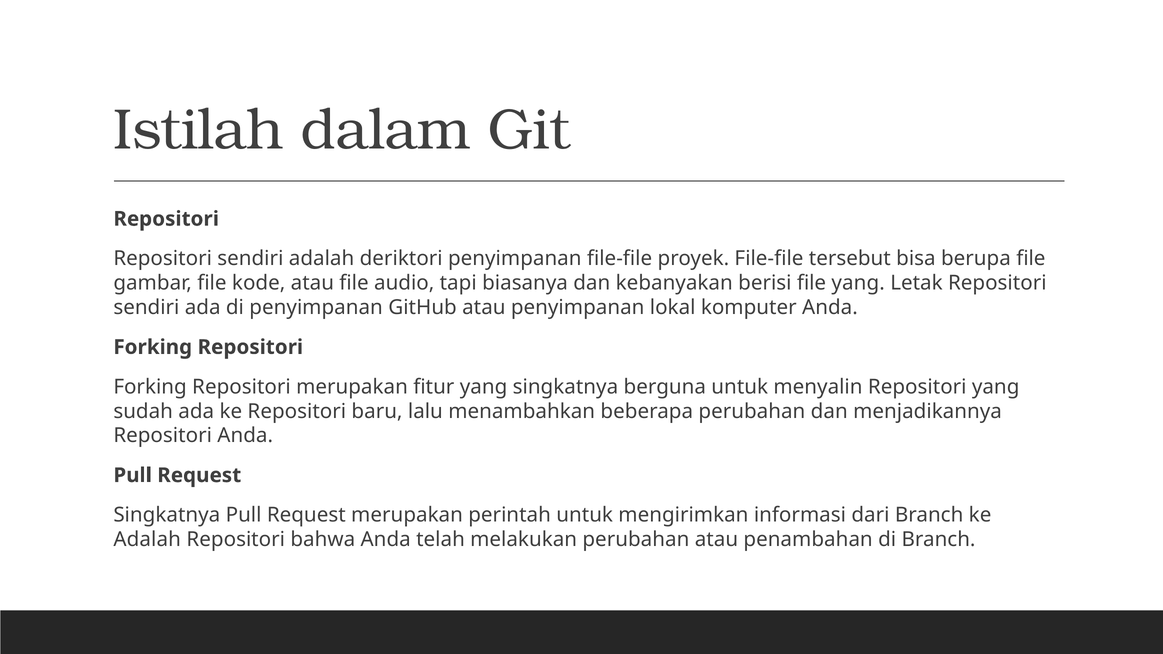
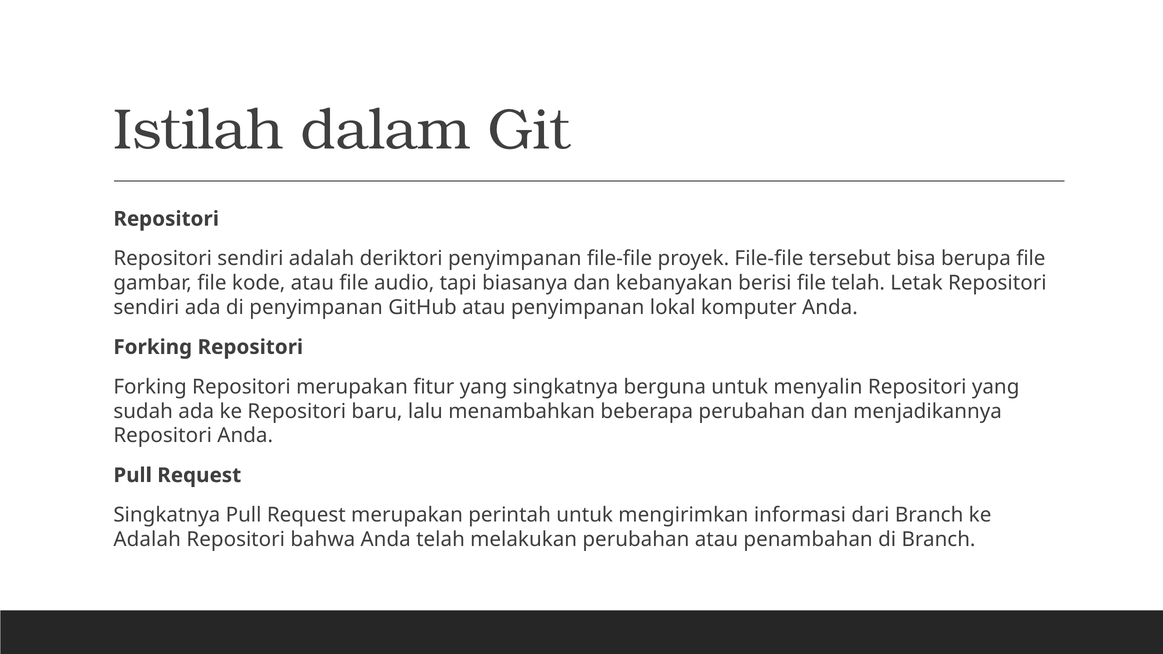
file yang: yang -> telah (858, 283)
